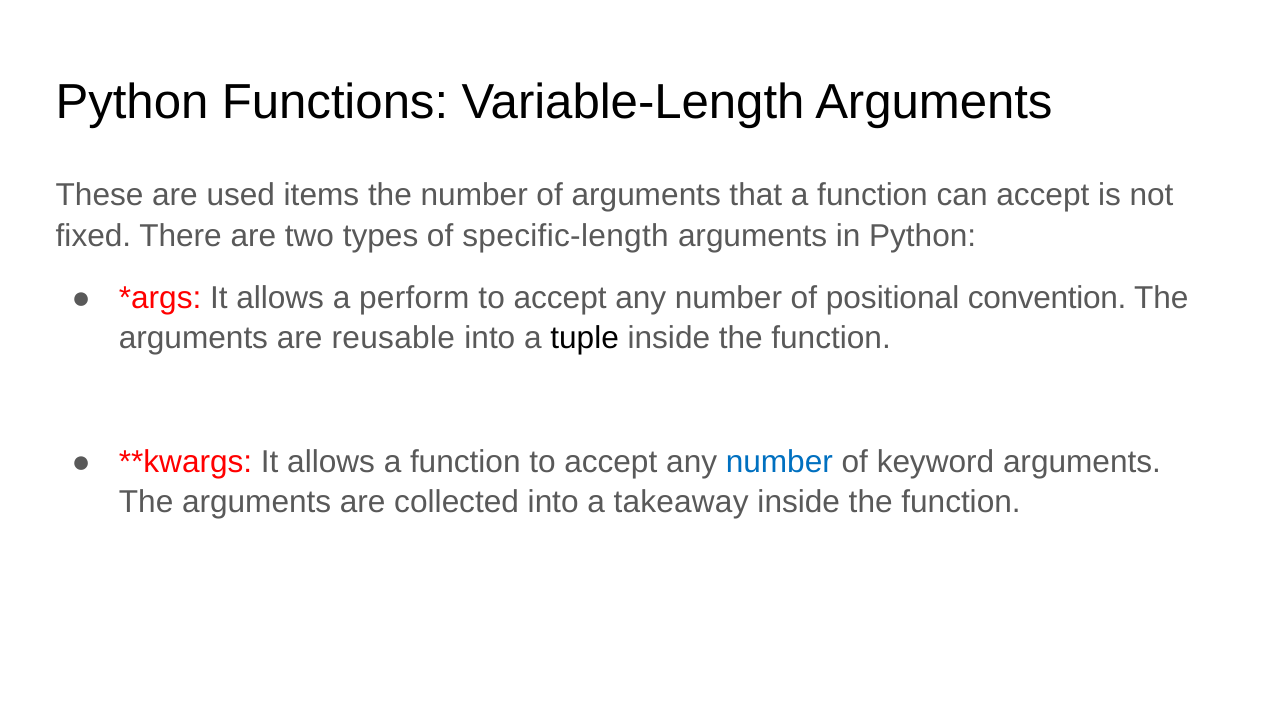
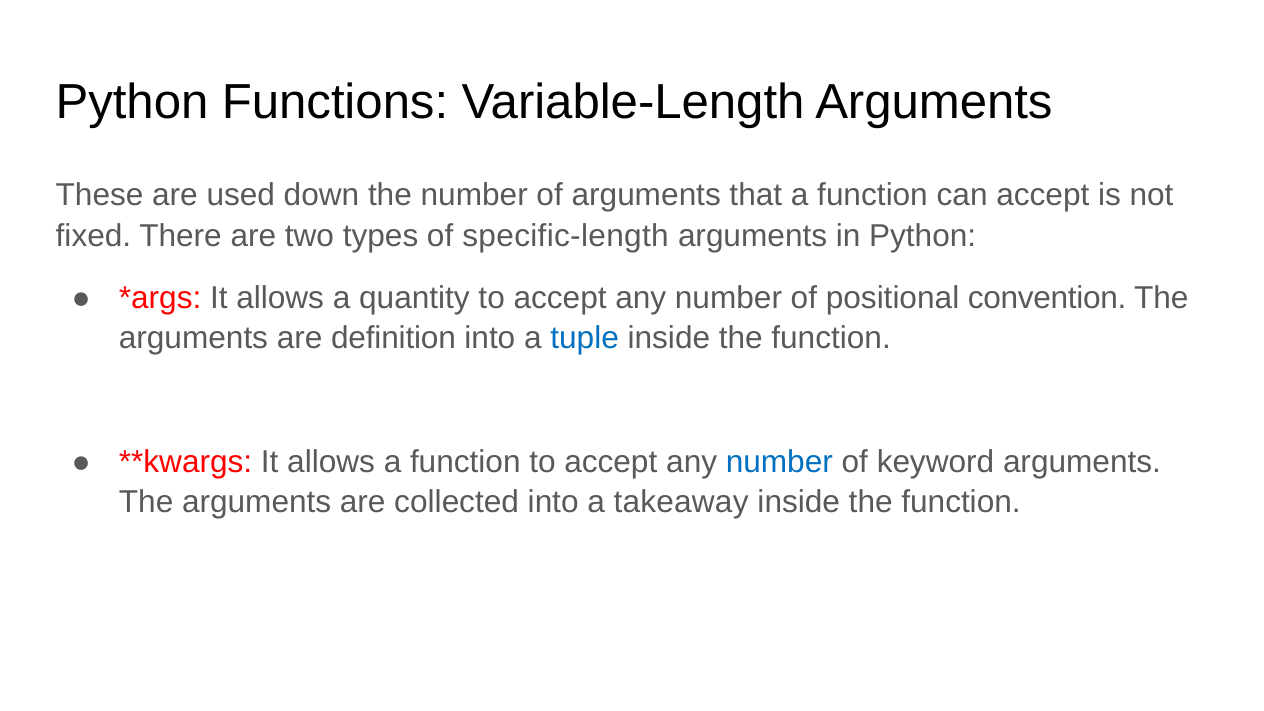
items: items -> down (321, 195)
perform: perform -> quantity (414, 298)
reusable: reusable -> definition (394, 338)
tuple colour: black -> blue (585, 338)
